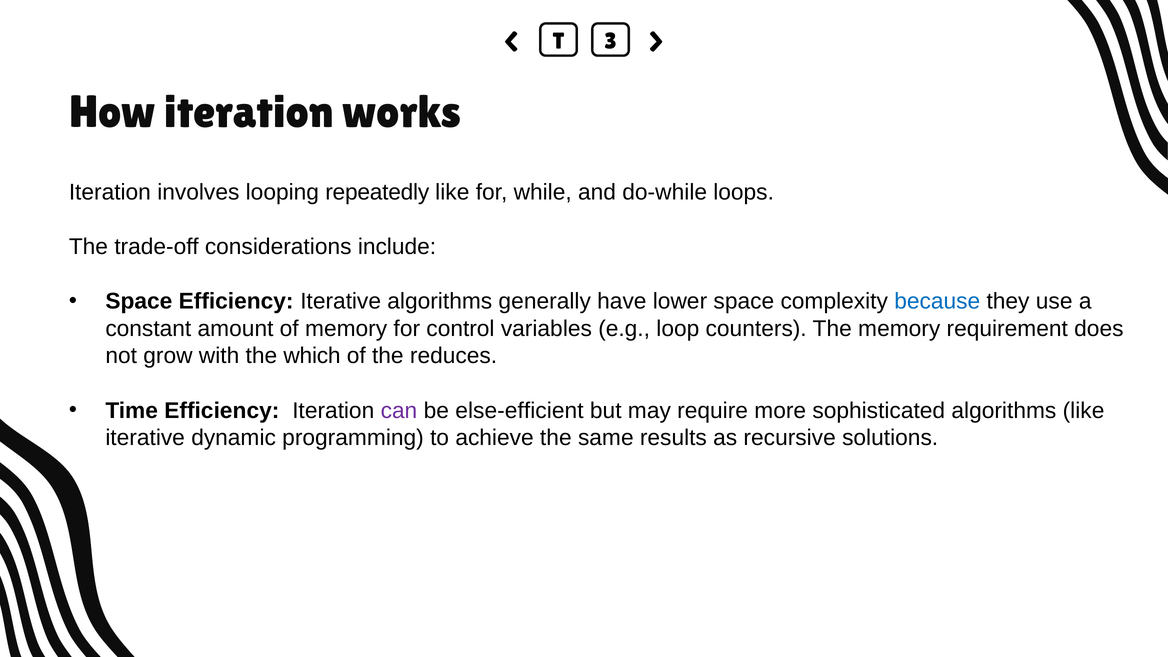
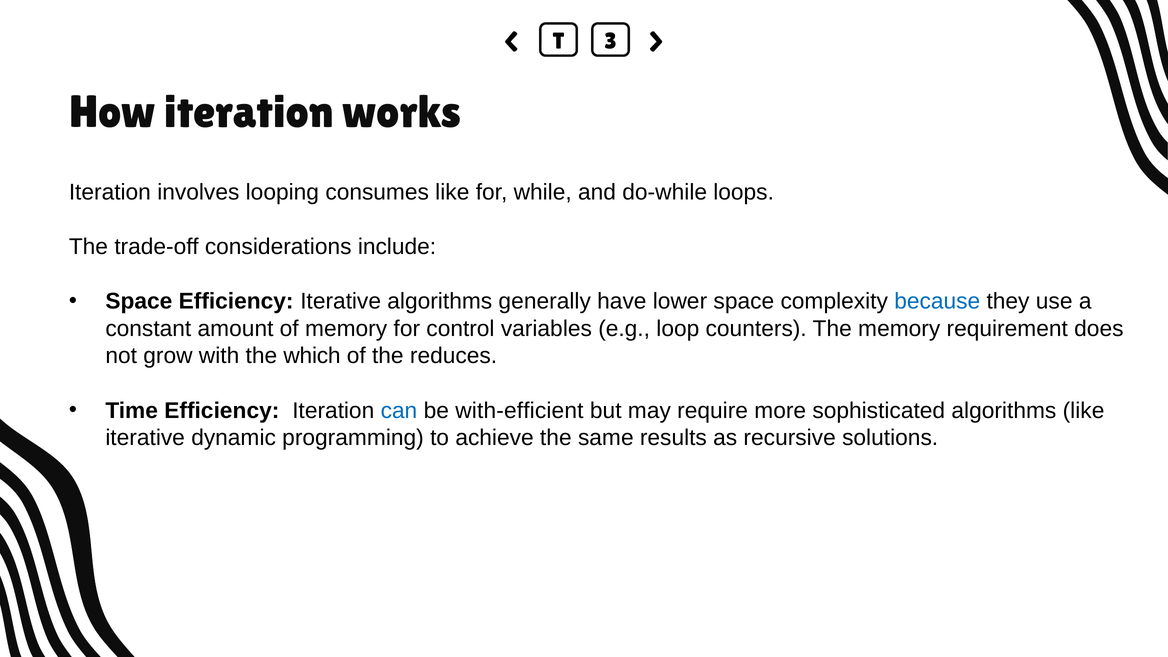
repeatedly: repeatedly -> consumes (377, 192)
can colour: purple -> blue (399, 411)
else-efficient: else-efficient -> with-efficient (519, 411)
